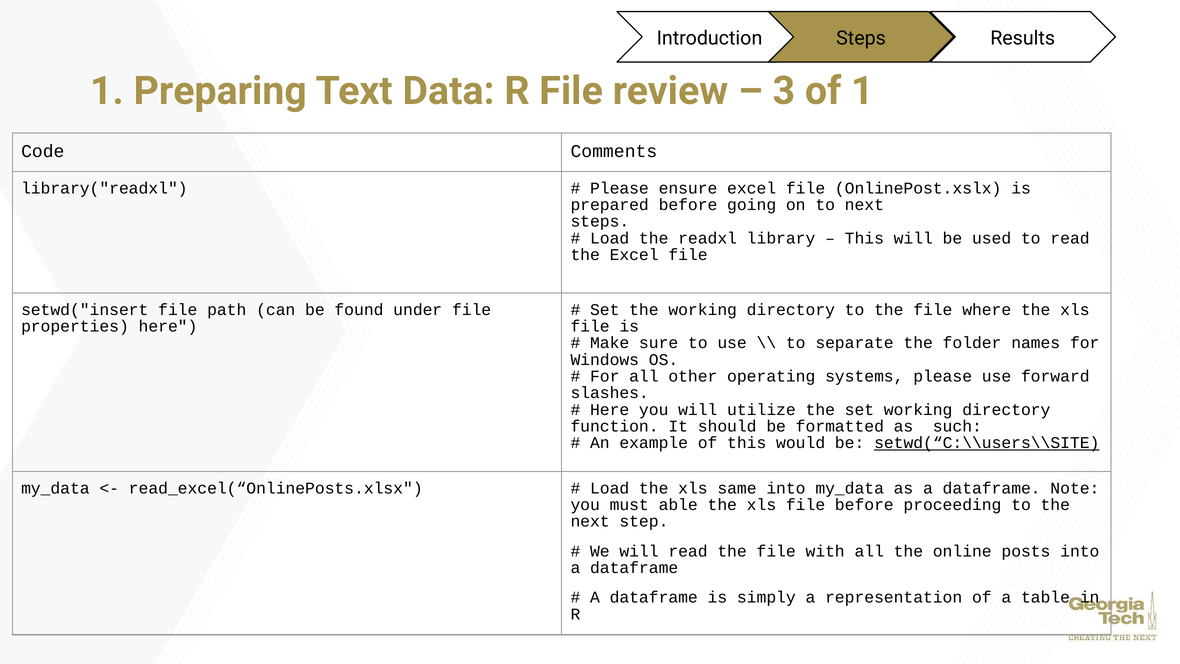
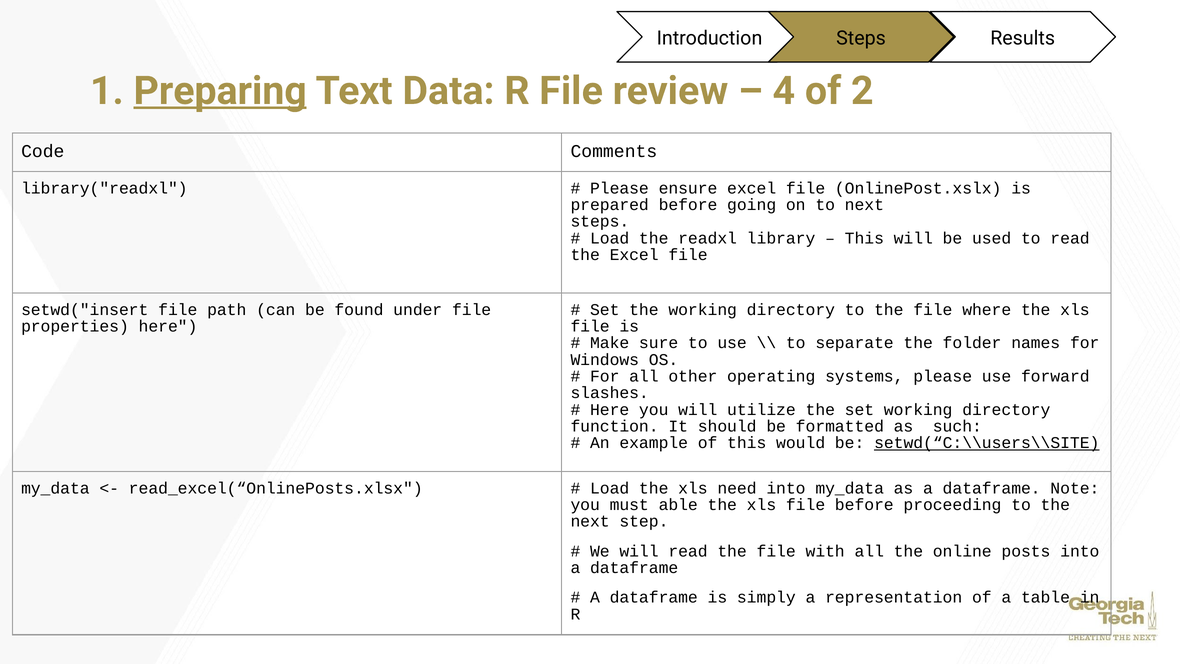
Preparing underline: none -> present (220, 91)
3: 3 -> 4 (784, 91)
of 1: 1 -> 2 (862, 91)
same: same -> need (737, 488)
